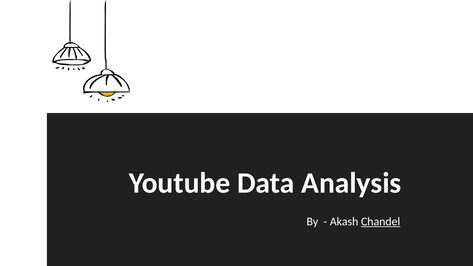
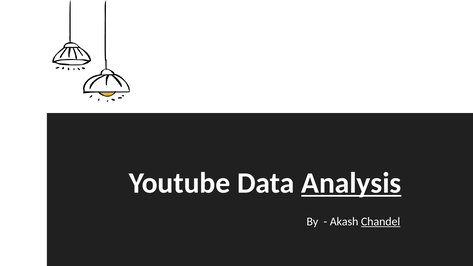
Analysis underline: none -> present (351, 183)
